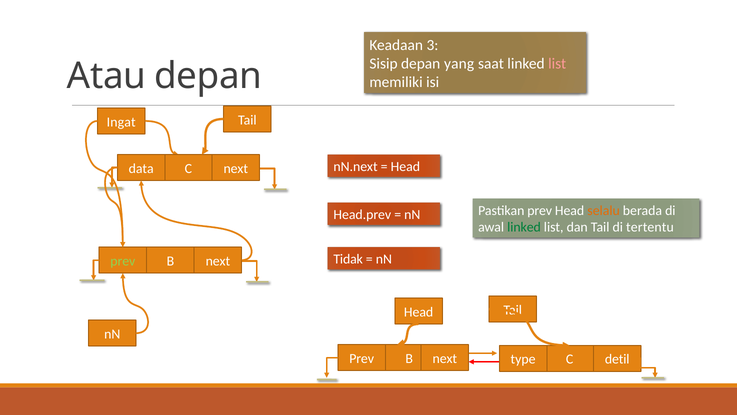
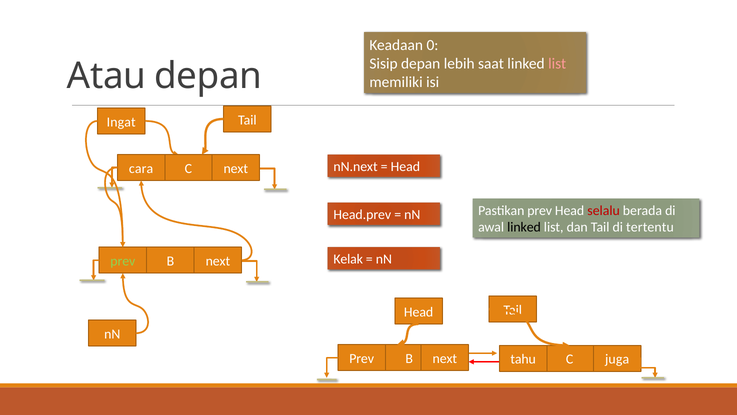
3: 3 -> 0 (432, 45)
yang: yang -> lebih (459, 64)
data: data -> cara (141, 168)
selalu colour: orange -> red (604, 210)
linked colour: green -> black (524, 227)
Tidak: Tidak -> Kelak (348, 259)
detil: detil -> juga (617, 359)
type: type -> tahu (523, 359)
